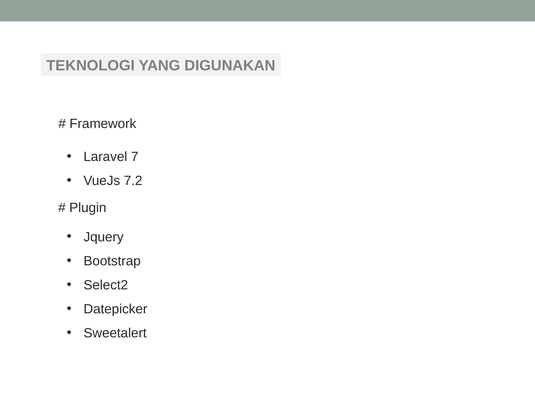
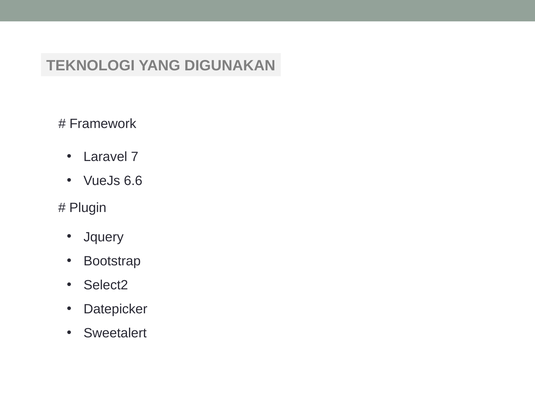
7.2: 7.2 -> 6.6 (133, 181)
